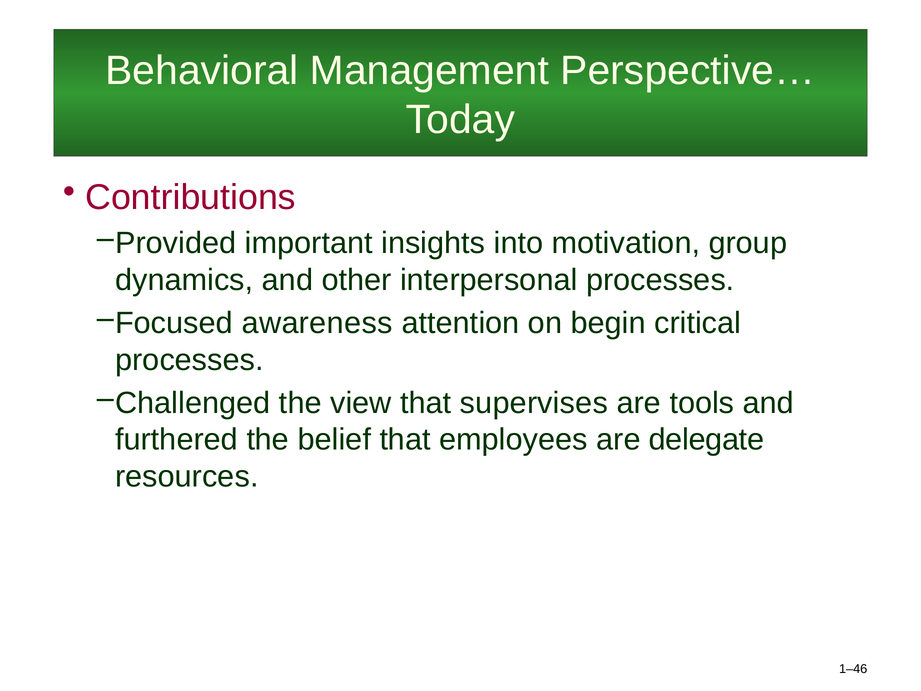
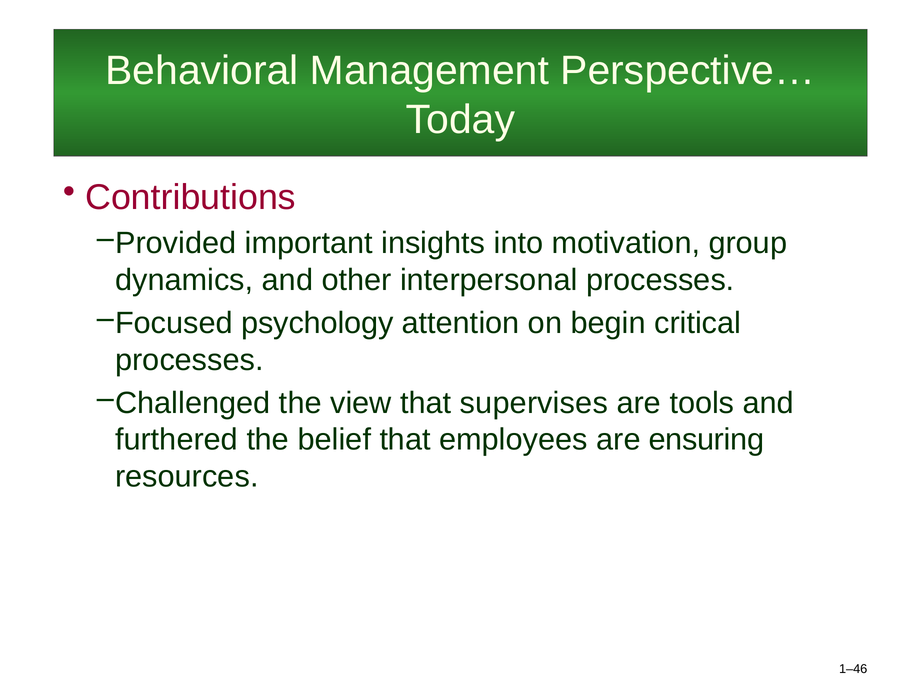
awareness: awareness -> psychology (317, 323)
delegate: delegate -> ensuring (706, 440)
